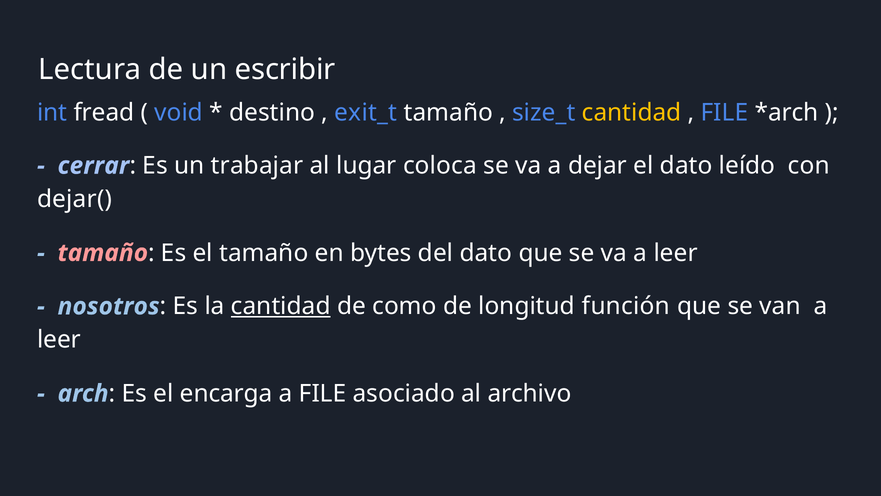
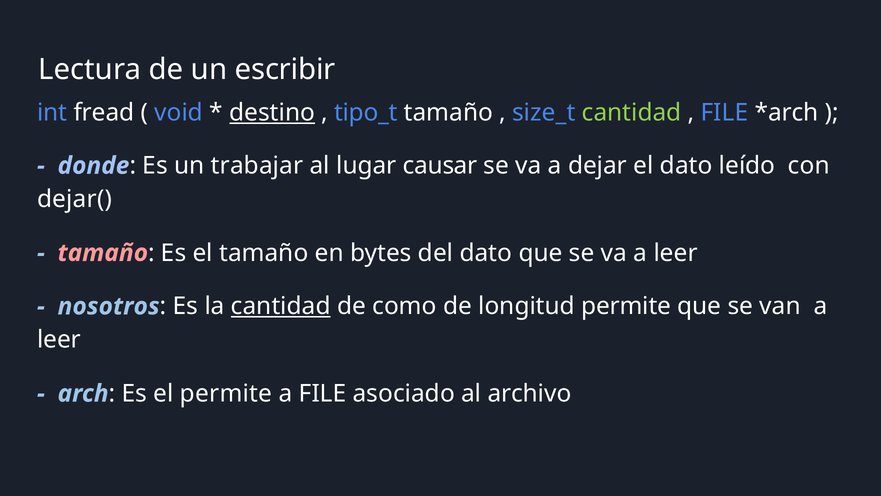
destino underline: none -> present (272, 113)
exit_t: exit_t -> tipo_t (366, 113)
cantidad colour: yellow -> light green (632, 113)
cerrar: cerrar -> donde (93, 166)
coloca: coloca -> causar (440, 166)
longitud función: función -> permite (626, 306)
el encarga: encarga -> permite (226, 393)
